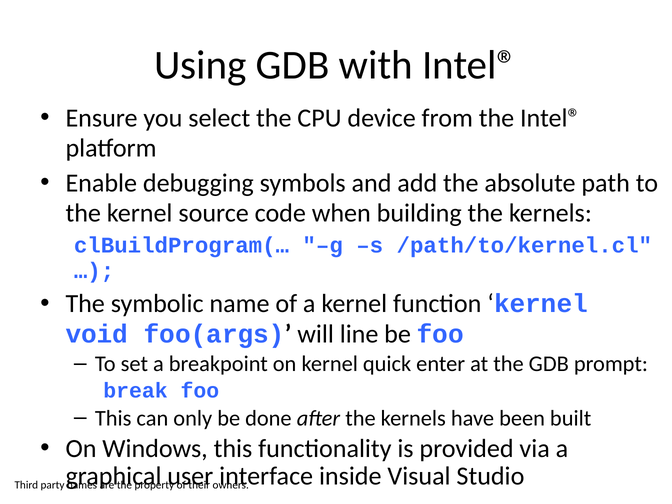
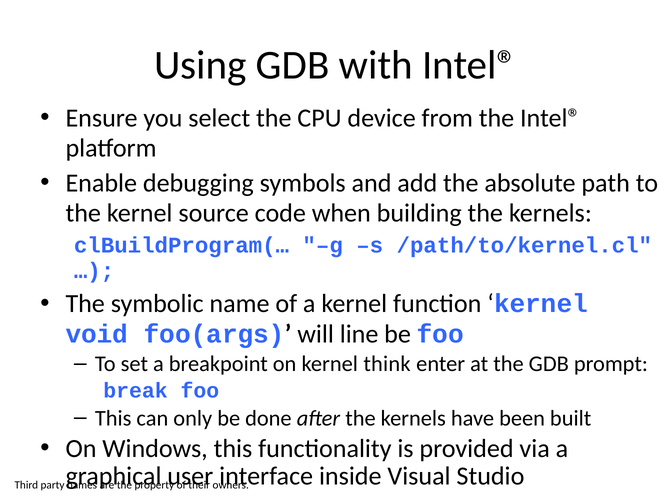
quick: quick -> think (387, 364)
